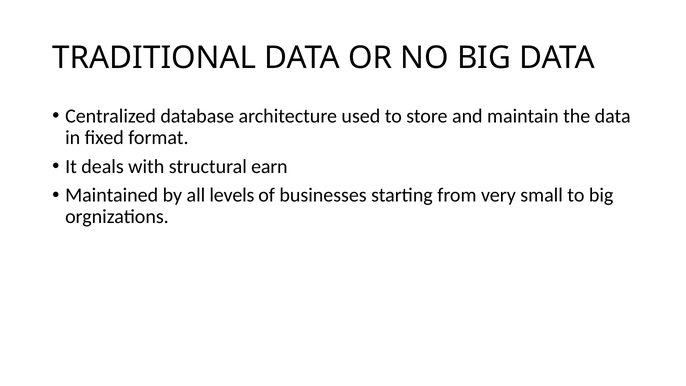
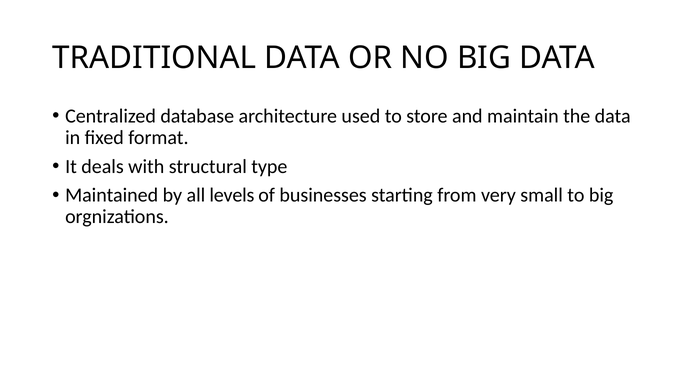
earn: earn -> type (269, 166)
